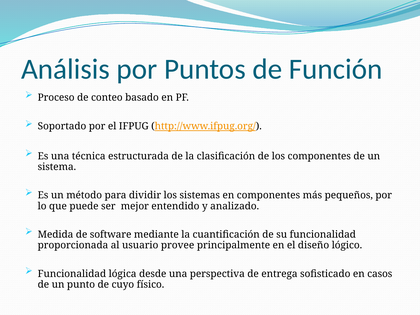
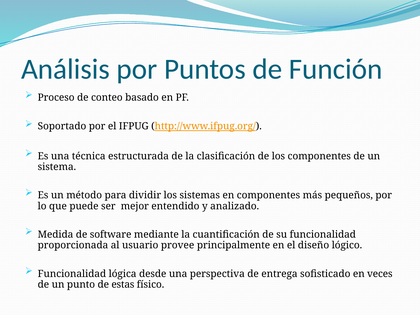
casos: casos -> veces (380, 274)
cuyo: cuyo -> estas (123, 285)
